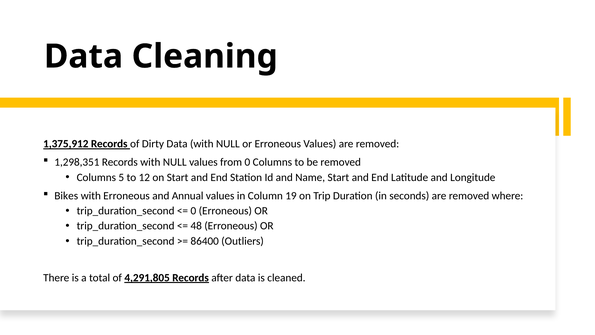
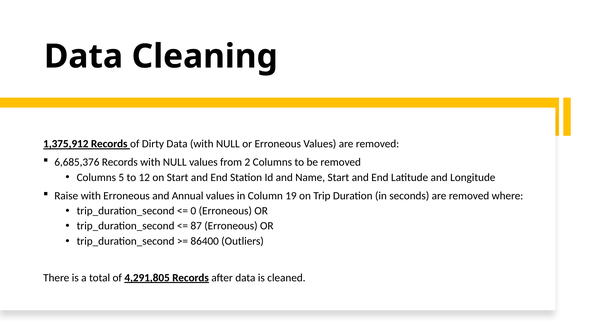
1,298,351: 1,298,351 -> 6,685,376 (77, 162)
from 0: 0 -> 2 (247, 162)
Bikes: Bikes -> Raise (66, 195)
48: 48 -> 87 (196, 226)
